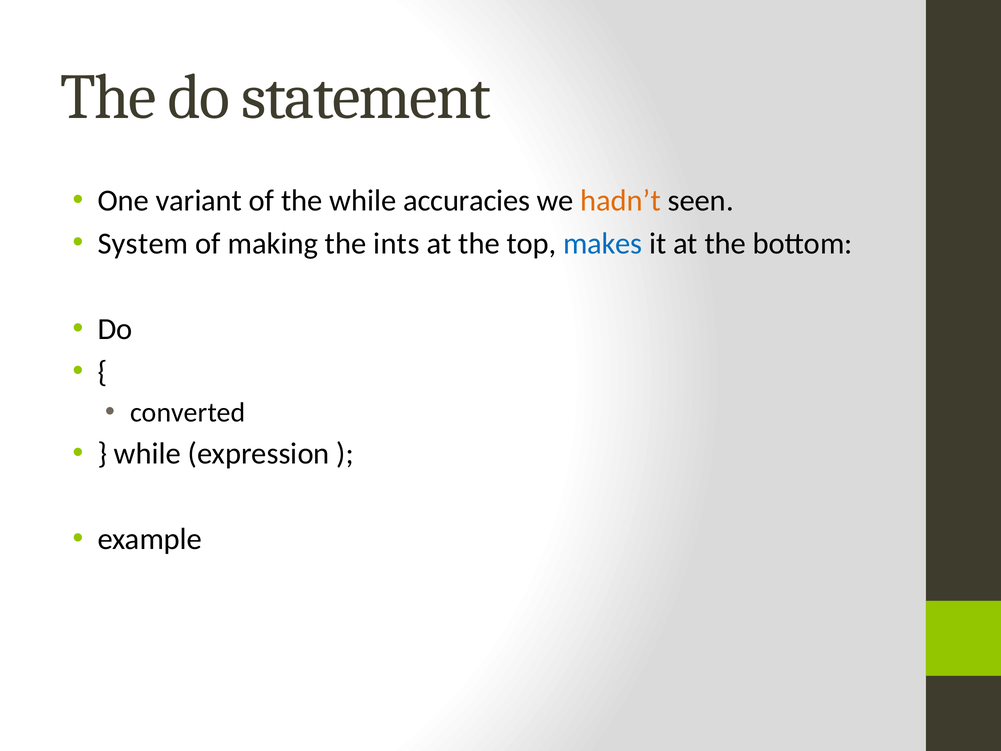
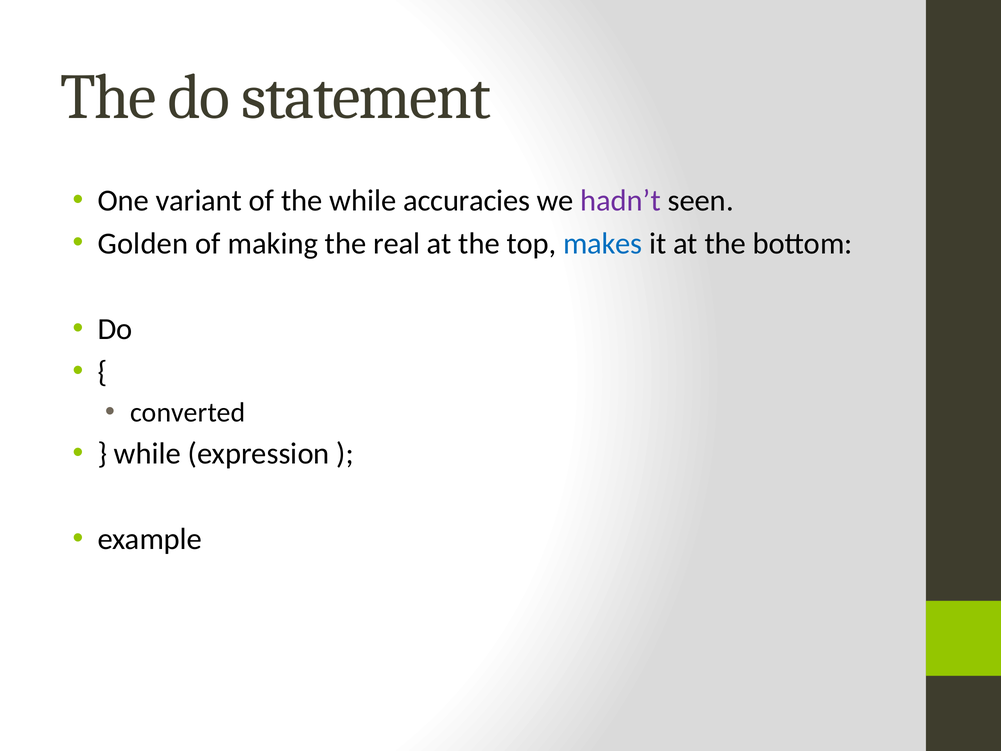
hadn’t colour: orange -> purple (621, 201)
System: System -> Golden (143, 243)
ints: ints -> real (397, 243)
